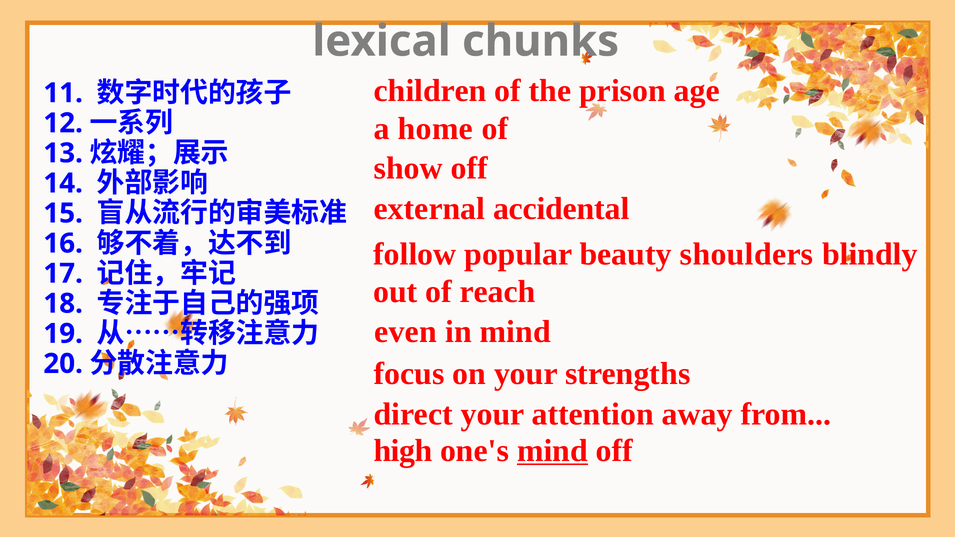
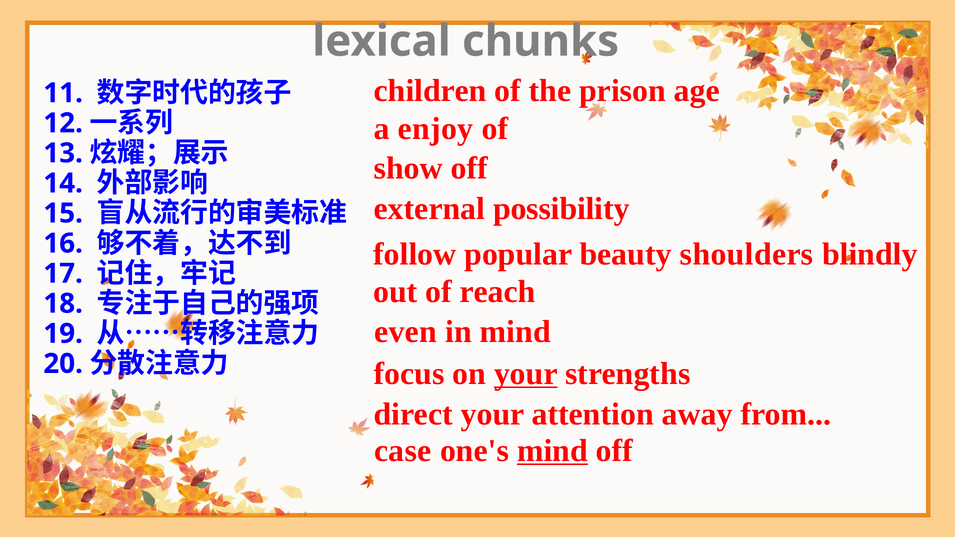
home: home -> enjoy (435, 129)
accidental: accidental -> possibility (561, 209)
your underline: none -> present (526, 374)
high: high -> case (403, 451)
